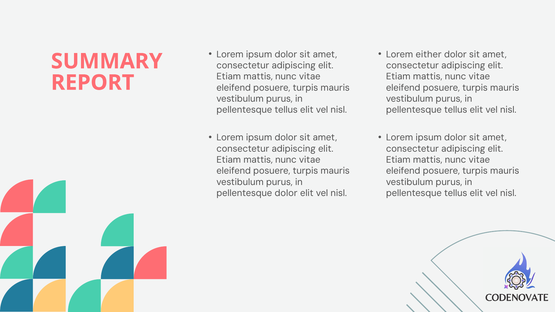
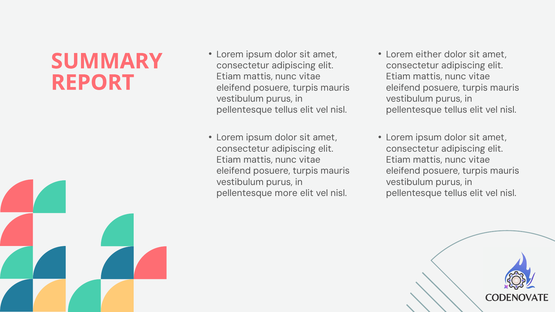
pellentesque dolor: dolor -> more (286, 193)
